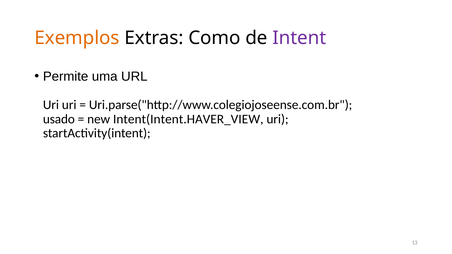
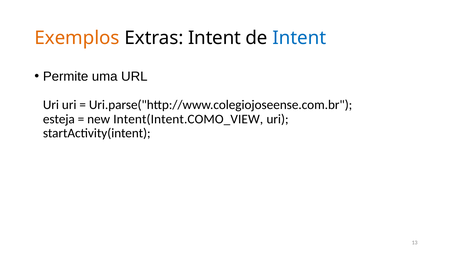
Extras Como: Como -> Intent (215, 38)
Intent colour: purple -> blue (299, 38)
usado: usado -> esteja (59, 119)
Intent(Intent.HAVER_VIEW: Intent(Intent.HAVER_VIEW -> Intent(Intent.COMO_VIEW (188, 119)
